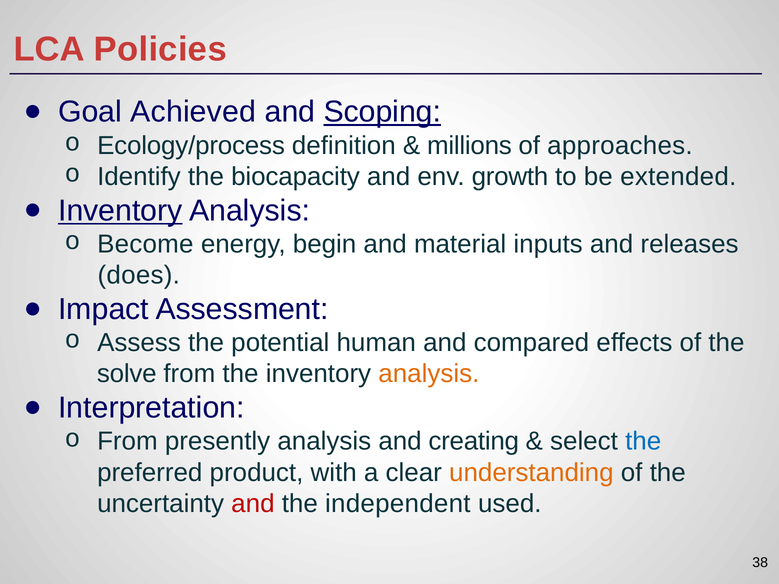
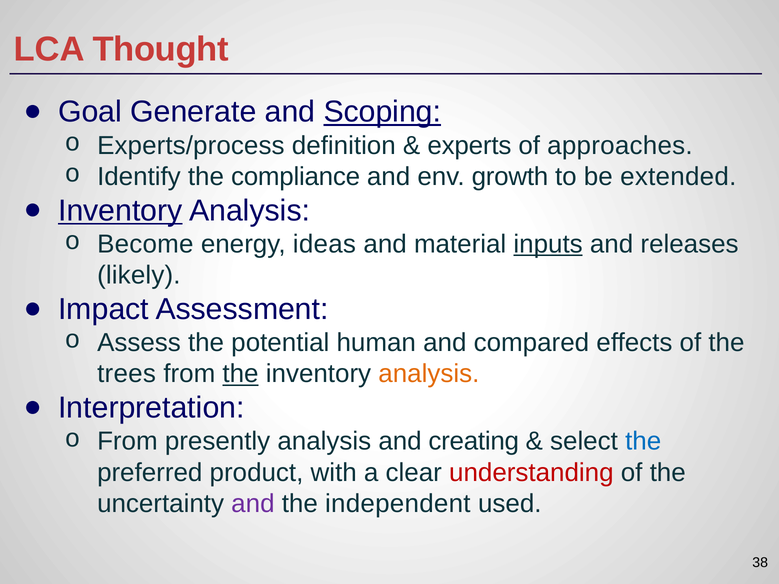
Policies: Policies -> Thought (161, 49)
Achieved: Achieved -> Generate (193, 112)
Ecology/process: Ecology/process -> Experts/process (191, 146)
millions: millions -> experts (469, 146)
biocapacity: biocapacity -> compliance (296, 177)
begin: begin -> ideas (324, 244)
inputs underline: none -> present (548, 244)
does: does -> likely (139, 275)
solve: solve -> trees (127, 374)
the underline: none -> present (240, 374)
understanding colour: orange -> red (531, 473)
and colour: red -> purple (253, 504)
